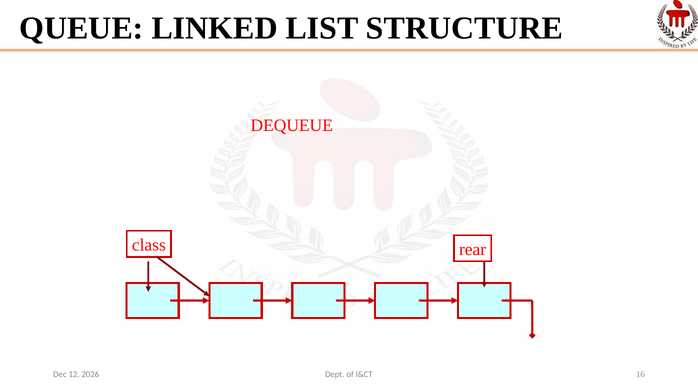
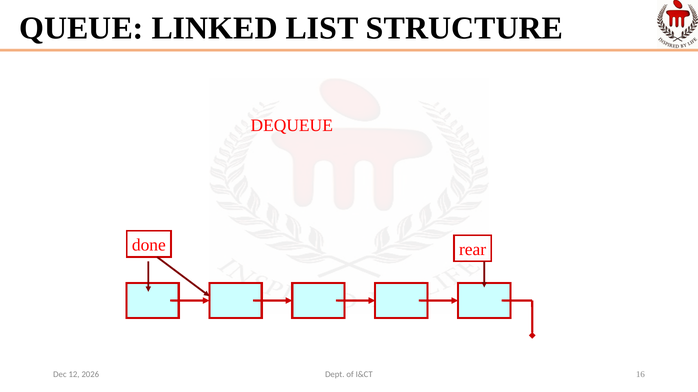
class: class -> done (149, 245)
